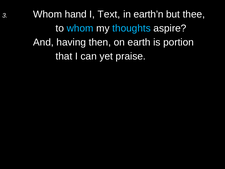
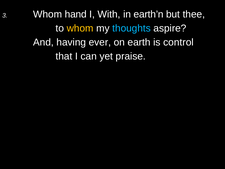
Text: Text -> With (109, 14)
whom colour: light blue -> yellow (80, 28)
then: then -> ever (100, 42)
portion: portion -> control (178, 42)
